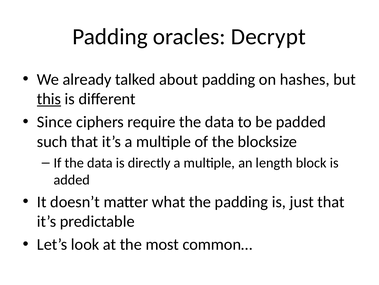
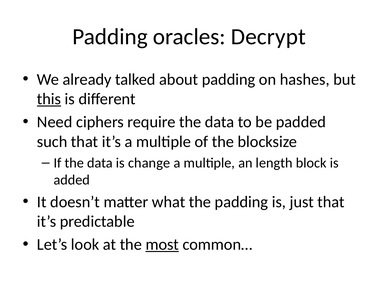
Since: Since -> Need (55, 122)
directly: directly -> change (149, 162)
most underline: none -> present (162, 244)
